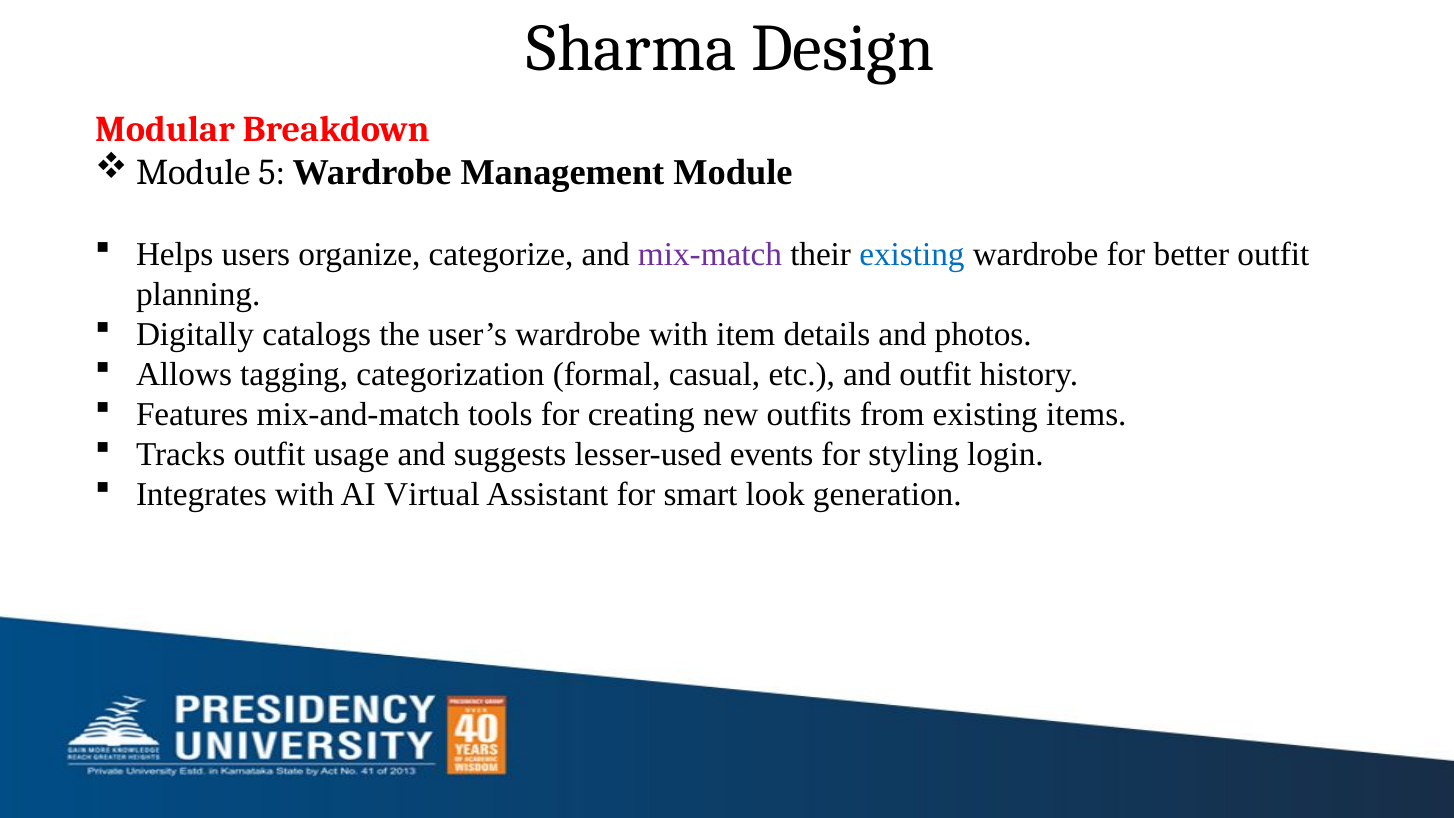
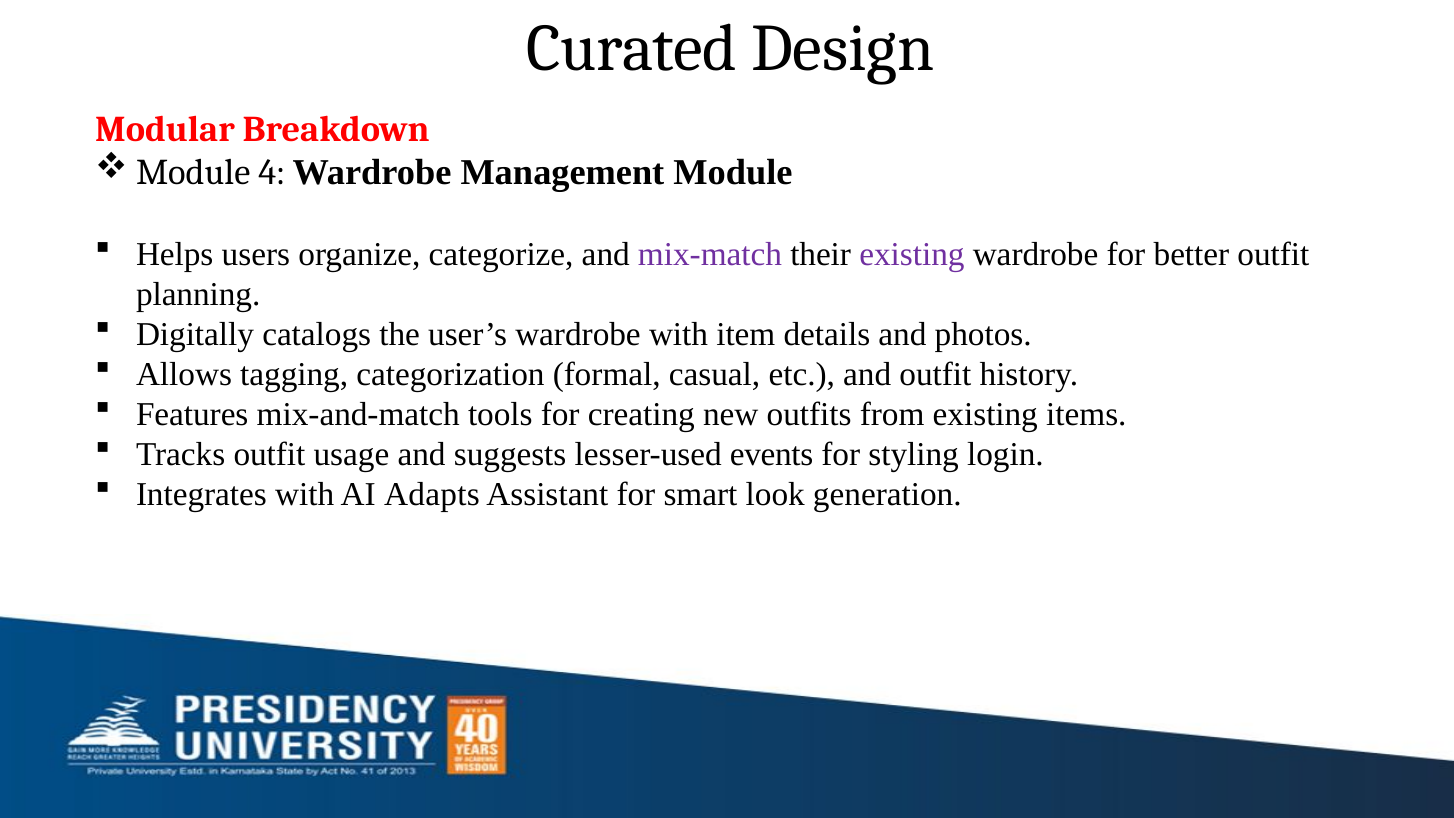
Sharma: Sharma -> Curated (632, 48)
5: 5 -> 4 (272, 173)
existing colour: blue -> purple (912, 254)
Virtual: Virtual -> Adapts (432, 494)
